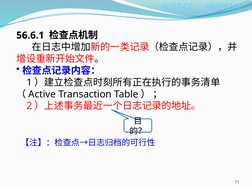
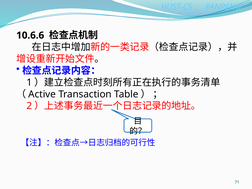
56.6.1: 56.6.1 -> 10.6.6 (30, 35)
